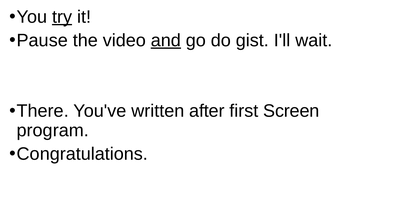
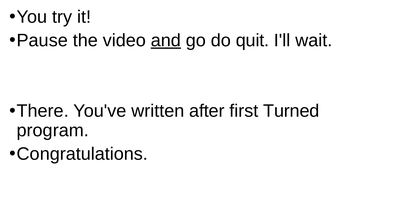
try underline: present -> none (62, 17)
gist: gist -> quit (252, 40)
Screen: Screen -> Turned (291, 111)
